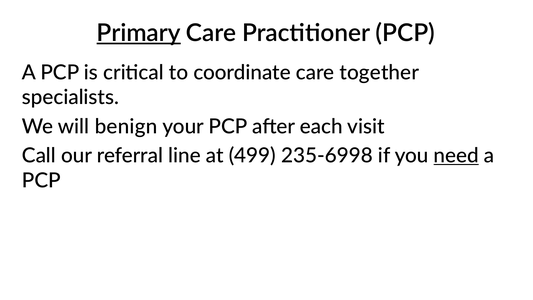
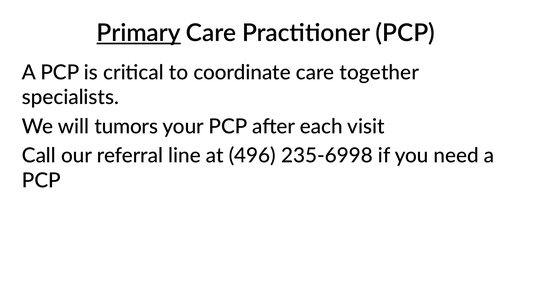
benign: benign -> tumors (126, 126)
499: 499 -> 496 (252, 156)
need underline: present -> none (456, 156)
